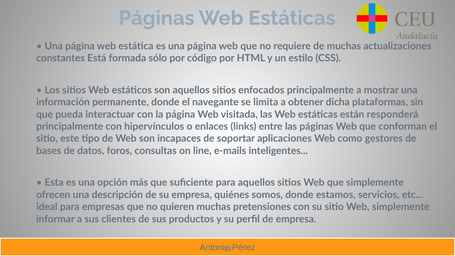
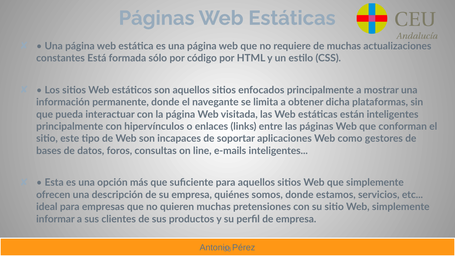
están responderá: responderá -> inteligentes (393, 114)
